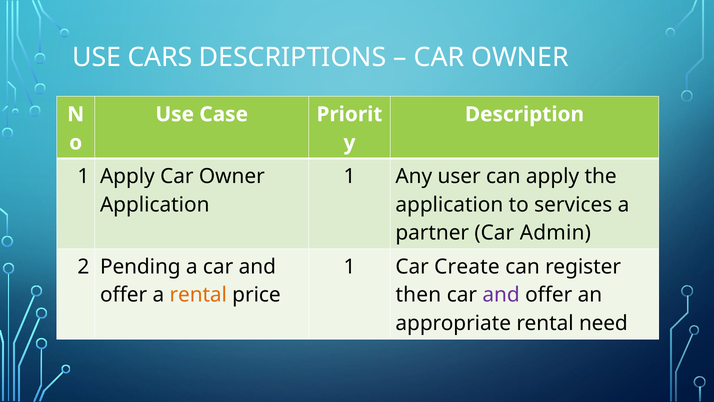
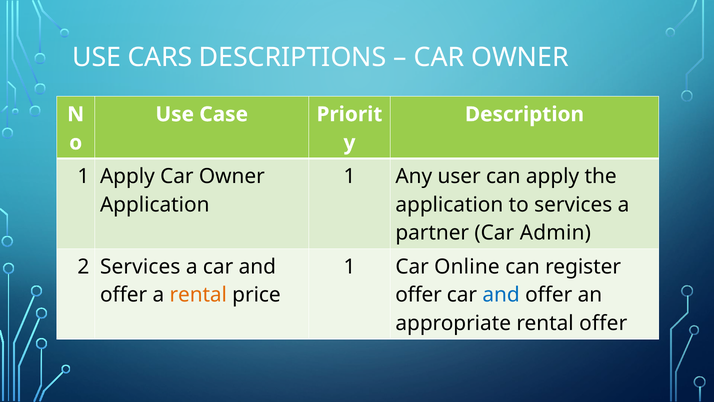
2 Pending: Pending -> Services (140, 266)
Create: Create -> Online (467, 266)
then: then -> offer (419, 295)
and colour: purple -> blue (501, 295)
rental need: need -> offer (603, 323)
